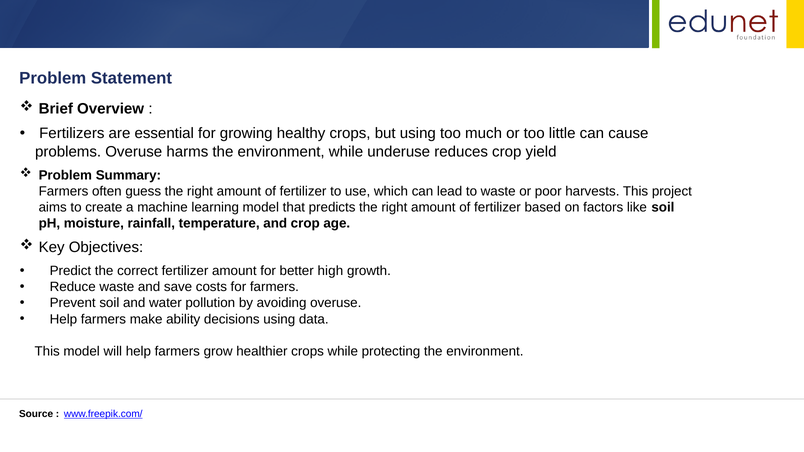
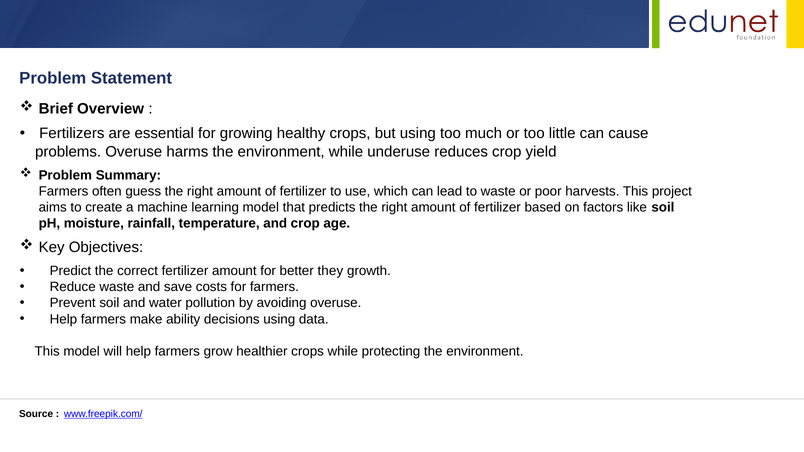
high: high -> they (330, 271)
